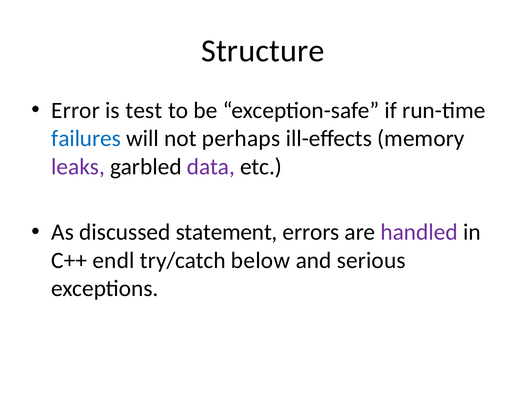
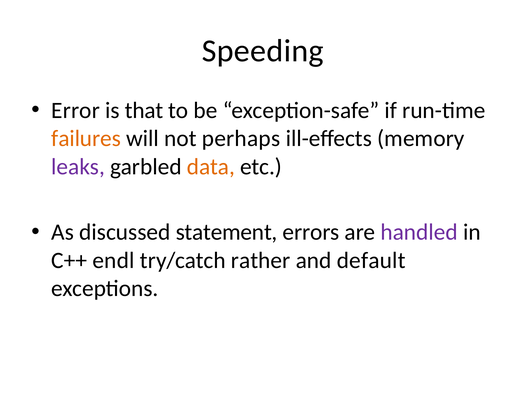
Structure: Structure -> Speeding (263, 51)
test: test -> that (144, 110)
failures colour: blue -> orange (86, 138)
data colour: purple -> orange (211, 166)
below: below -> rather (261, 260)
serious: serious -> default (371, 260)
